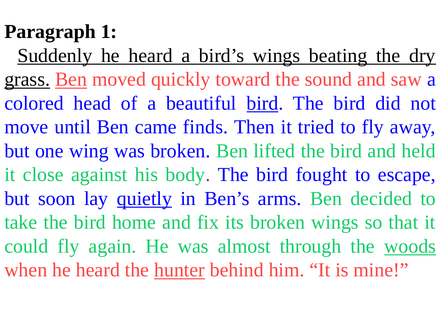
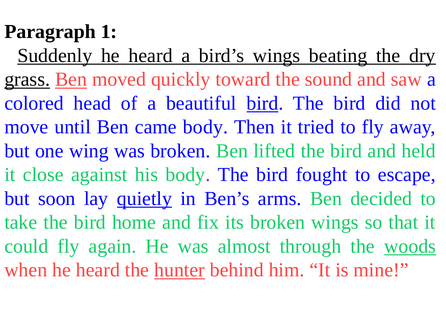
came finds: finds -> body (206, 127)
